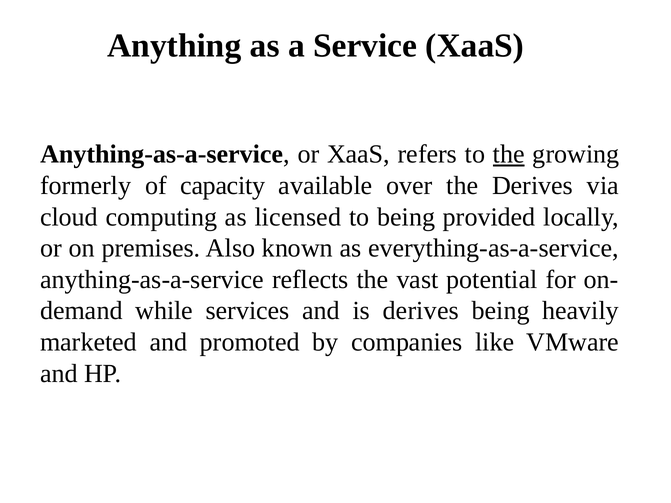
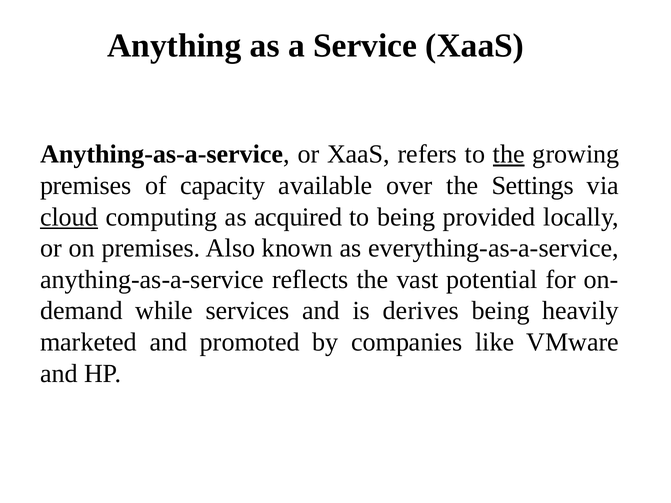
formerly: formerly -> premises (86, 186)
the Derives: Derives -> Settings (533, 186)
cloud underline: none -> present (69, 217)
licensed: licensed -> acquired (298, 217)
